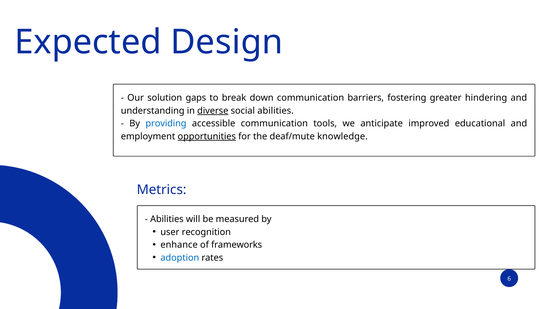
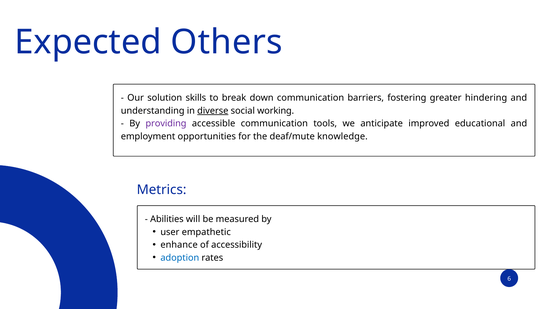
Design: Design -> Others (227, 42)
gaps: gaps -> skills (196, 98)
social abilities: abilities -> working (276, 111)
providing colour: blue -> purple (166, 123)
opportunities underline: present -> none (207, 136)
recognition: recognition -> empathetic (206, 232)
frameworks: frameworks -> accessibility (237, 245)
